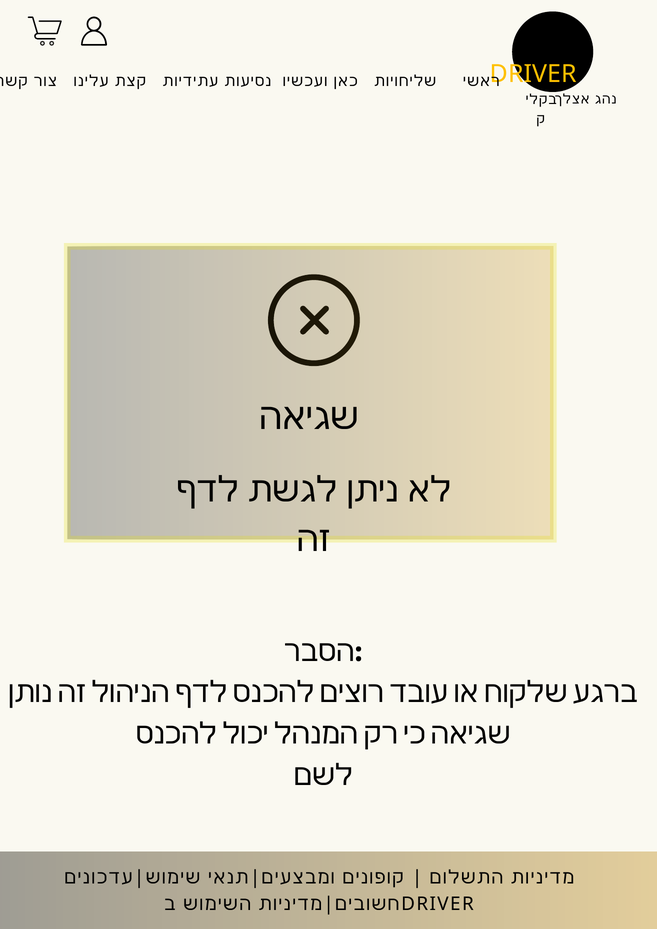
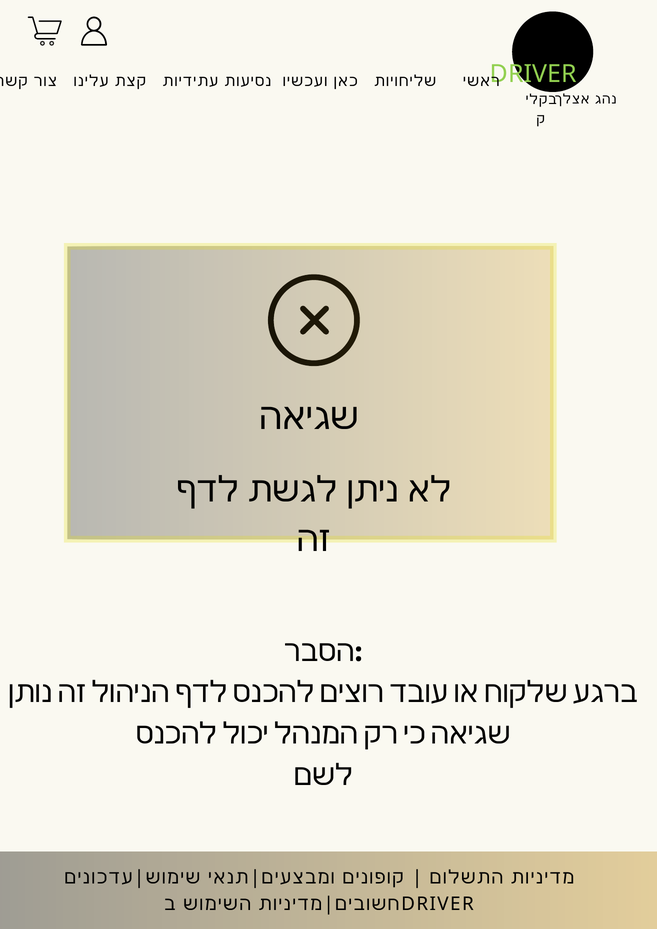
DRIVER colour: yellow -> light green (533, 74)
